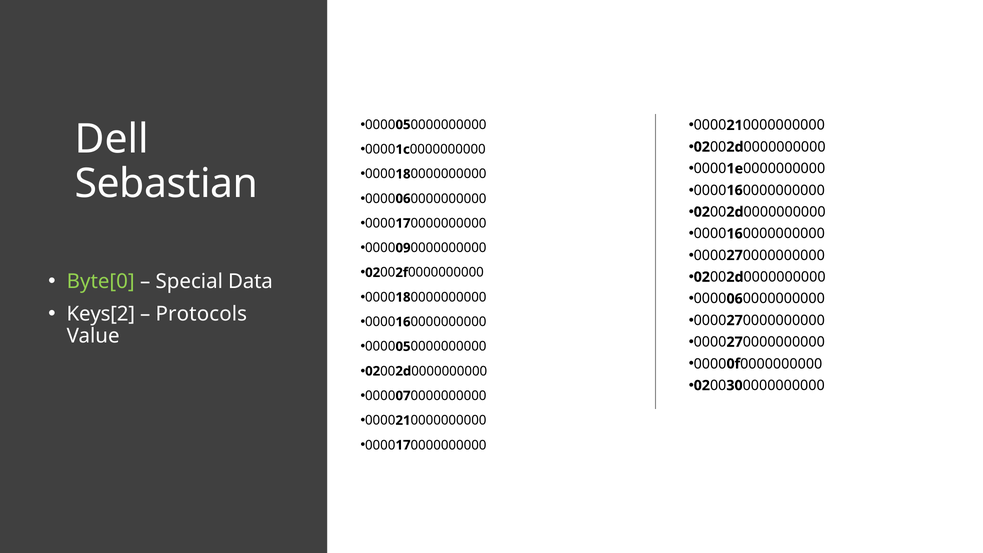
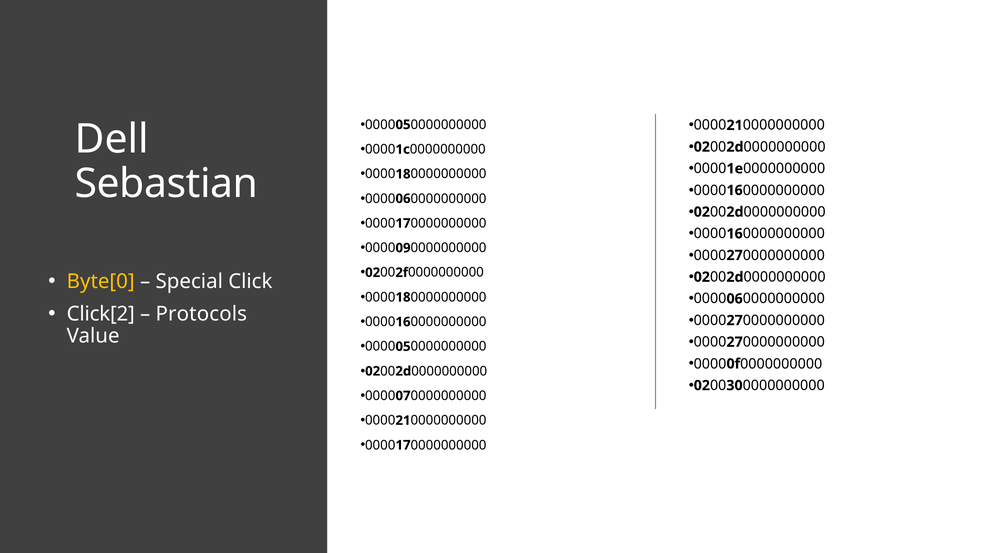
Byte[0 colour: light green -> yellow (101, 281)
Data: Data -> Click (250, 281)
Keys[2: Keys[2 -> Click[2 (101, 314)
